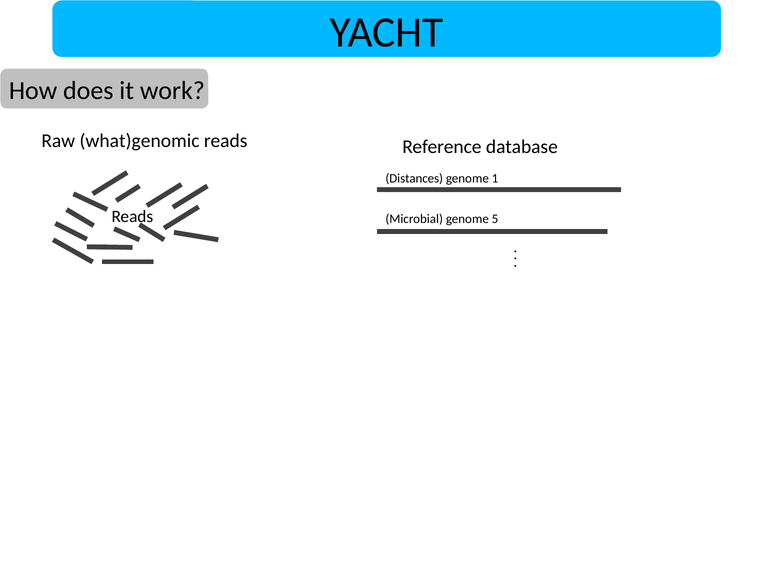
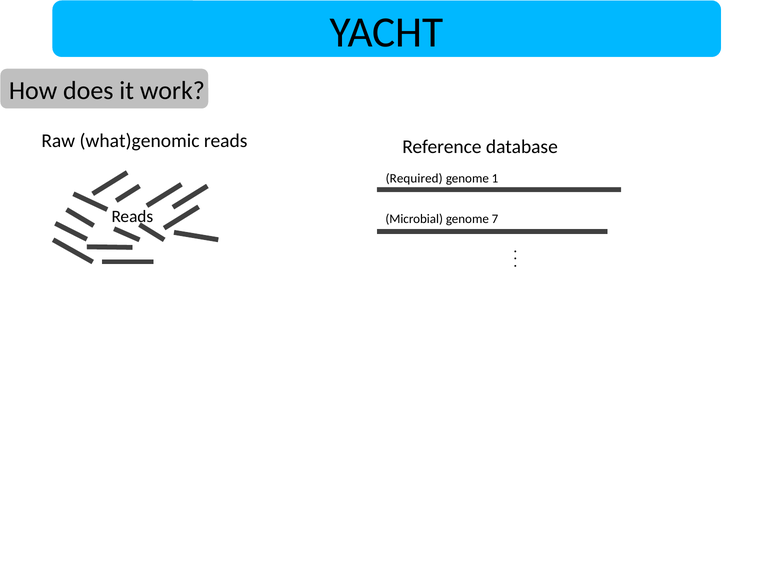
Distances: Distances -> Required (414, 179)
5: 5 -> 7 (495, 219)
